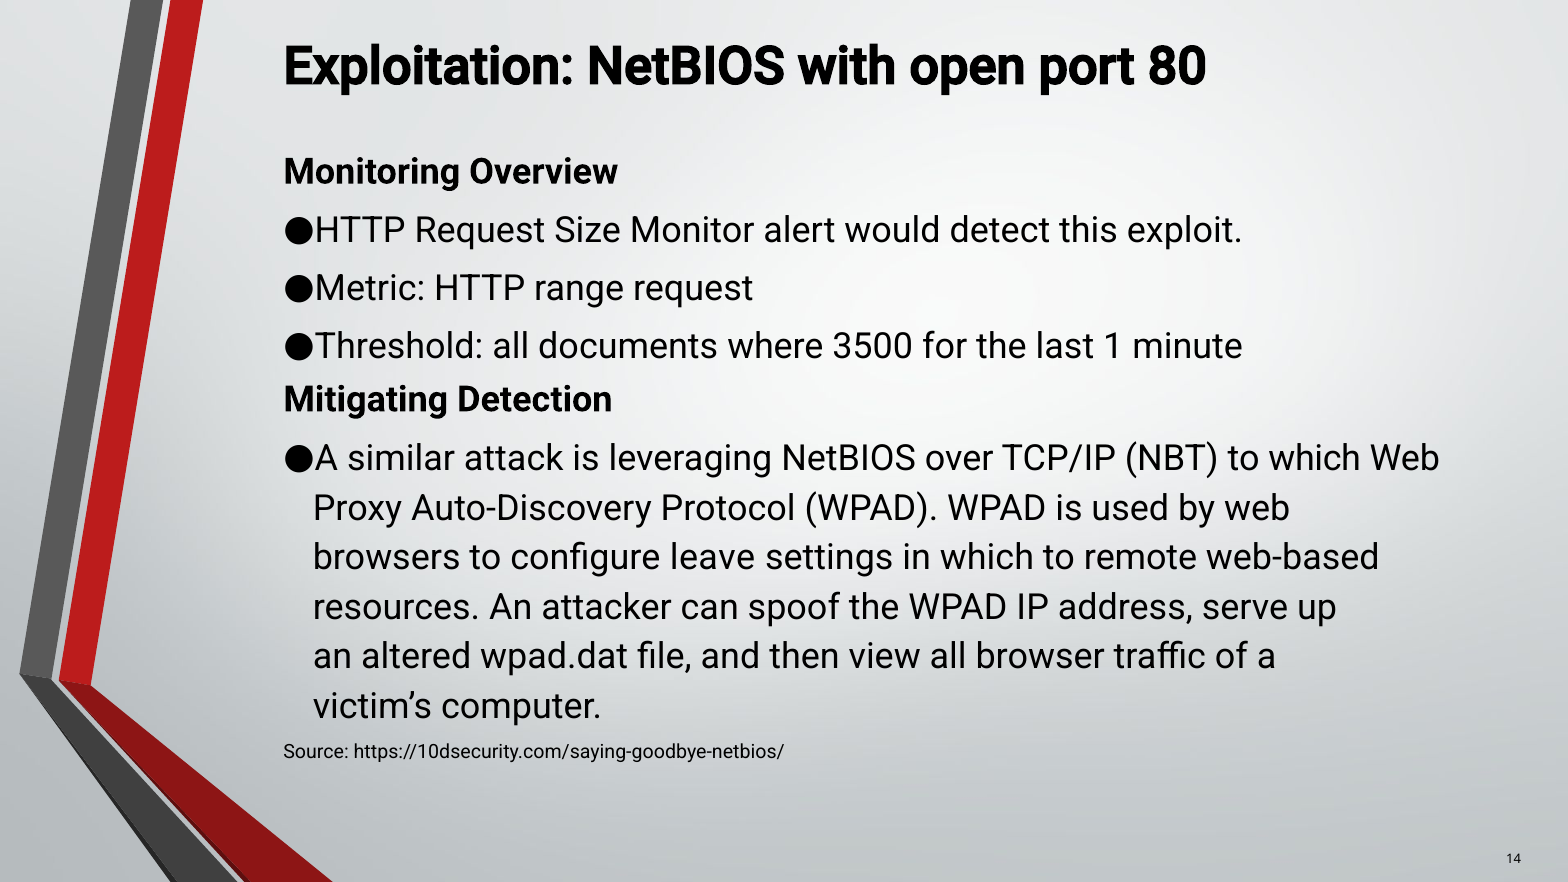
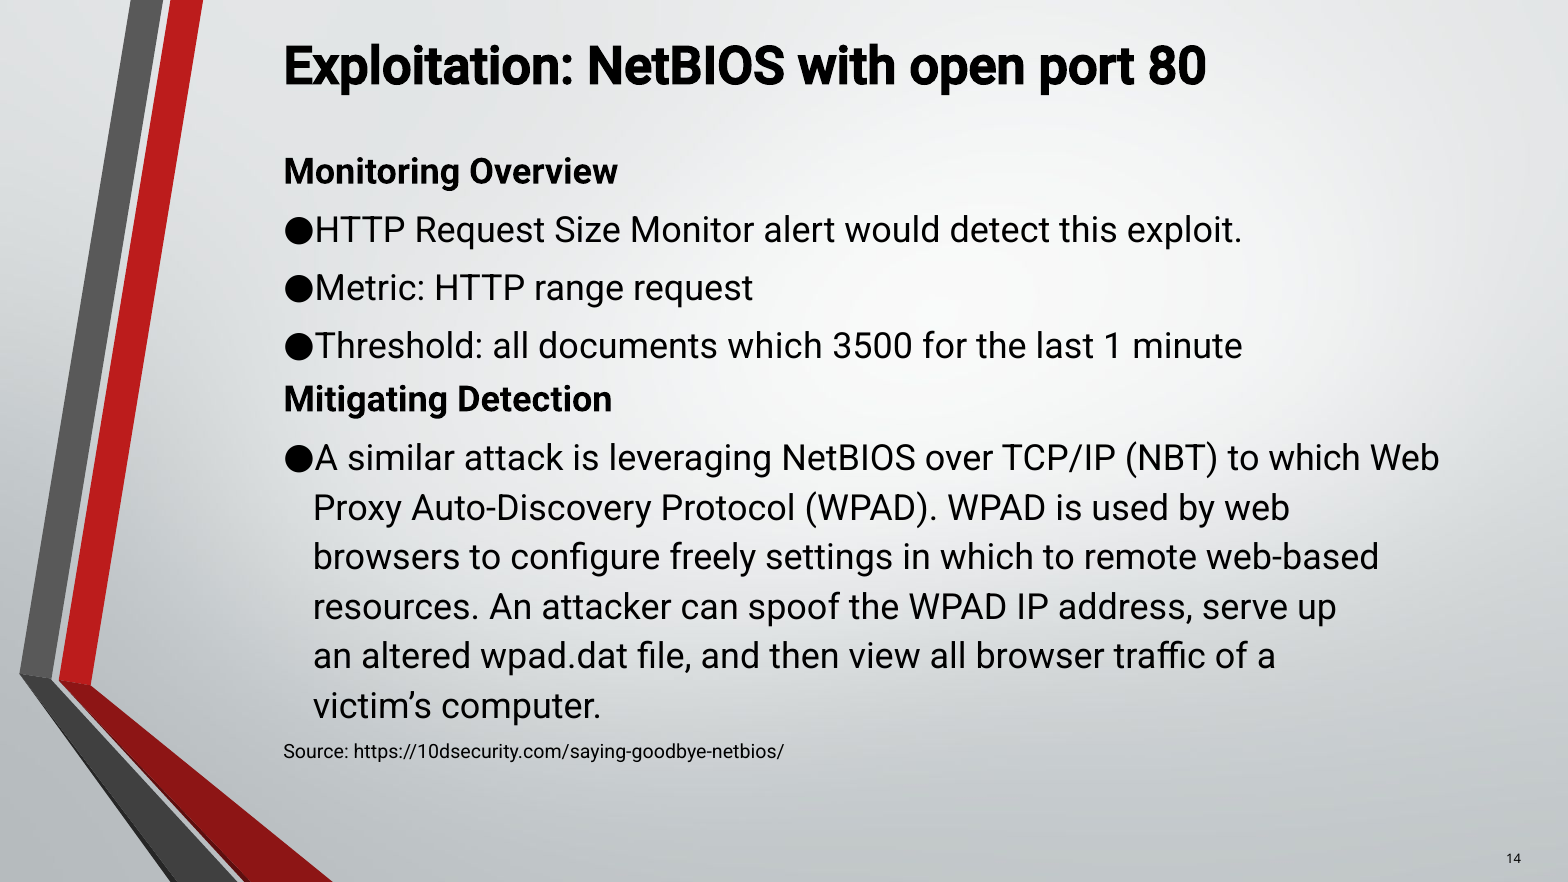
documents where: where -> which (775, 347)
leave: leave -> freely (713, 558)
